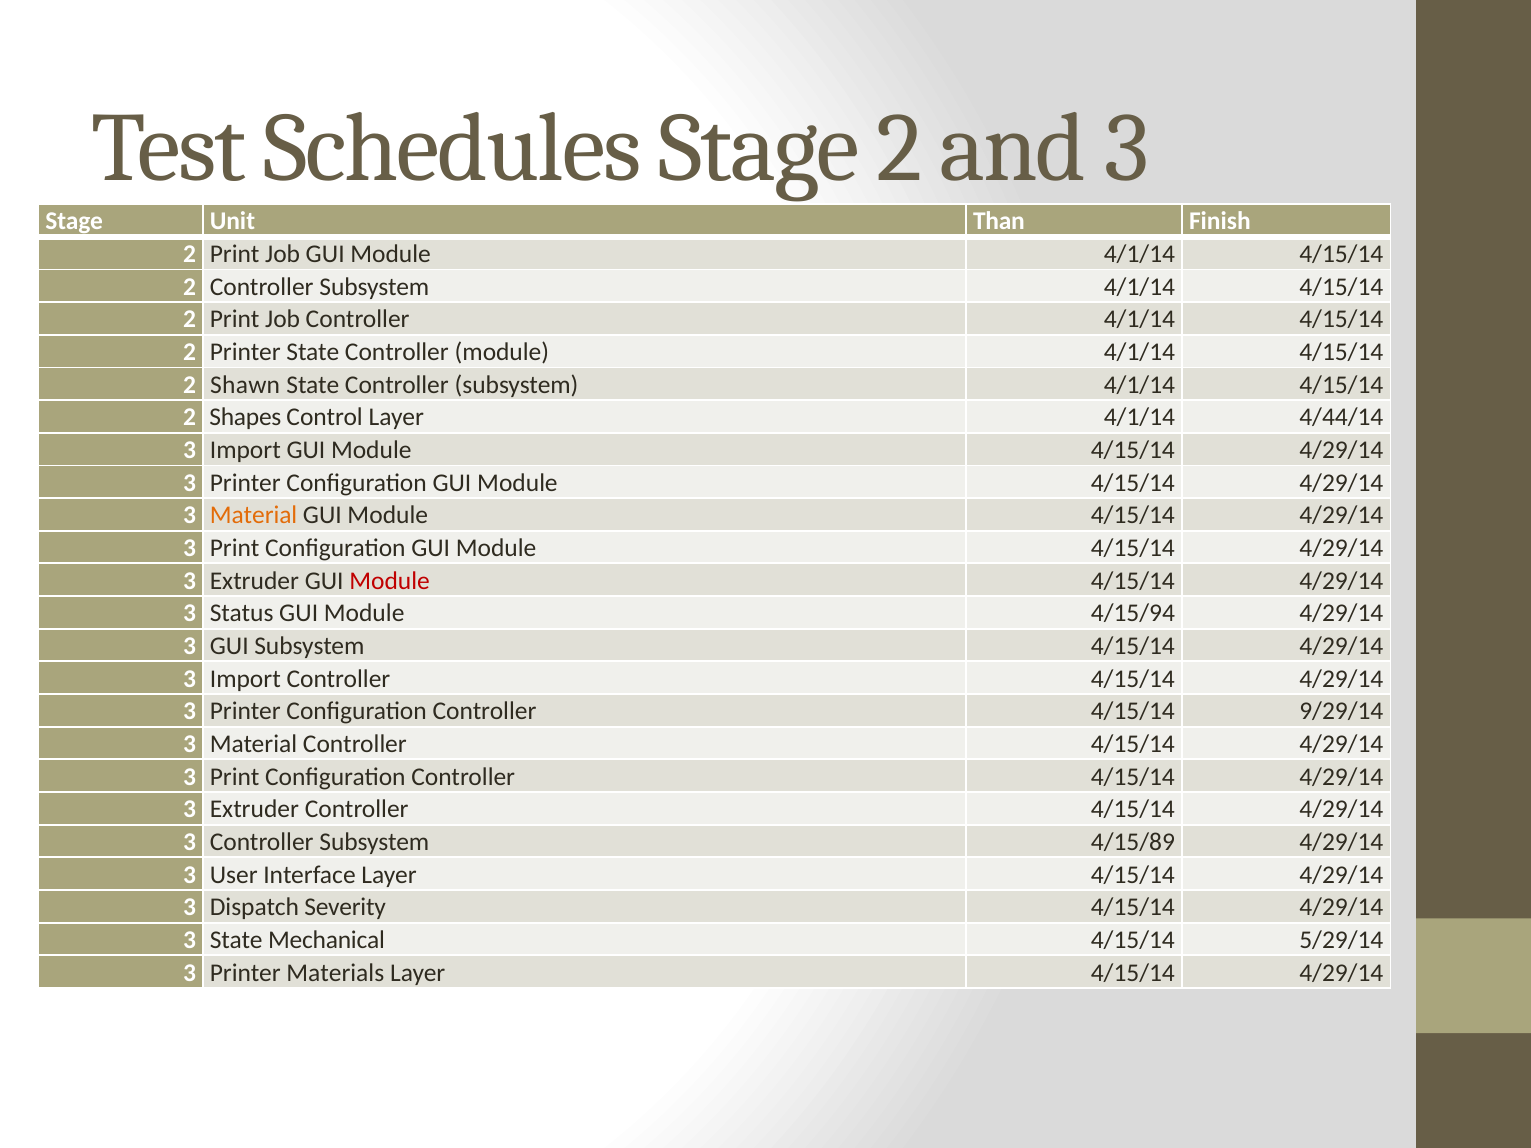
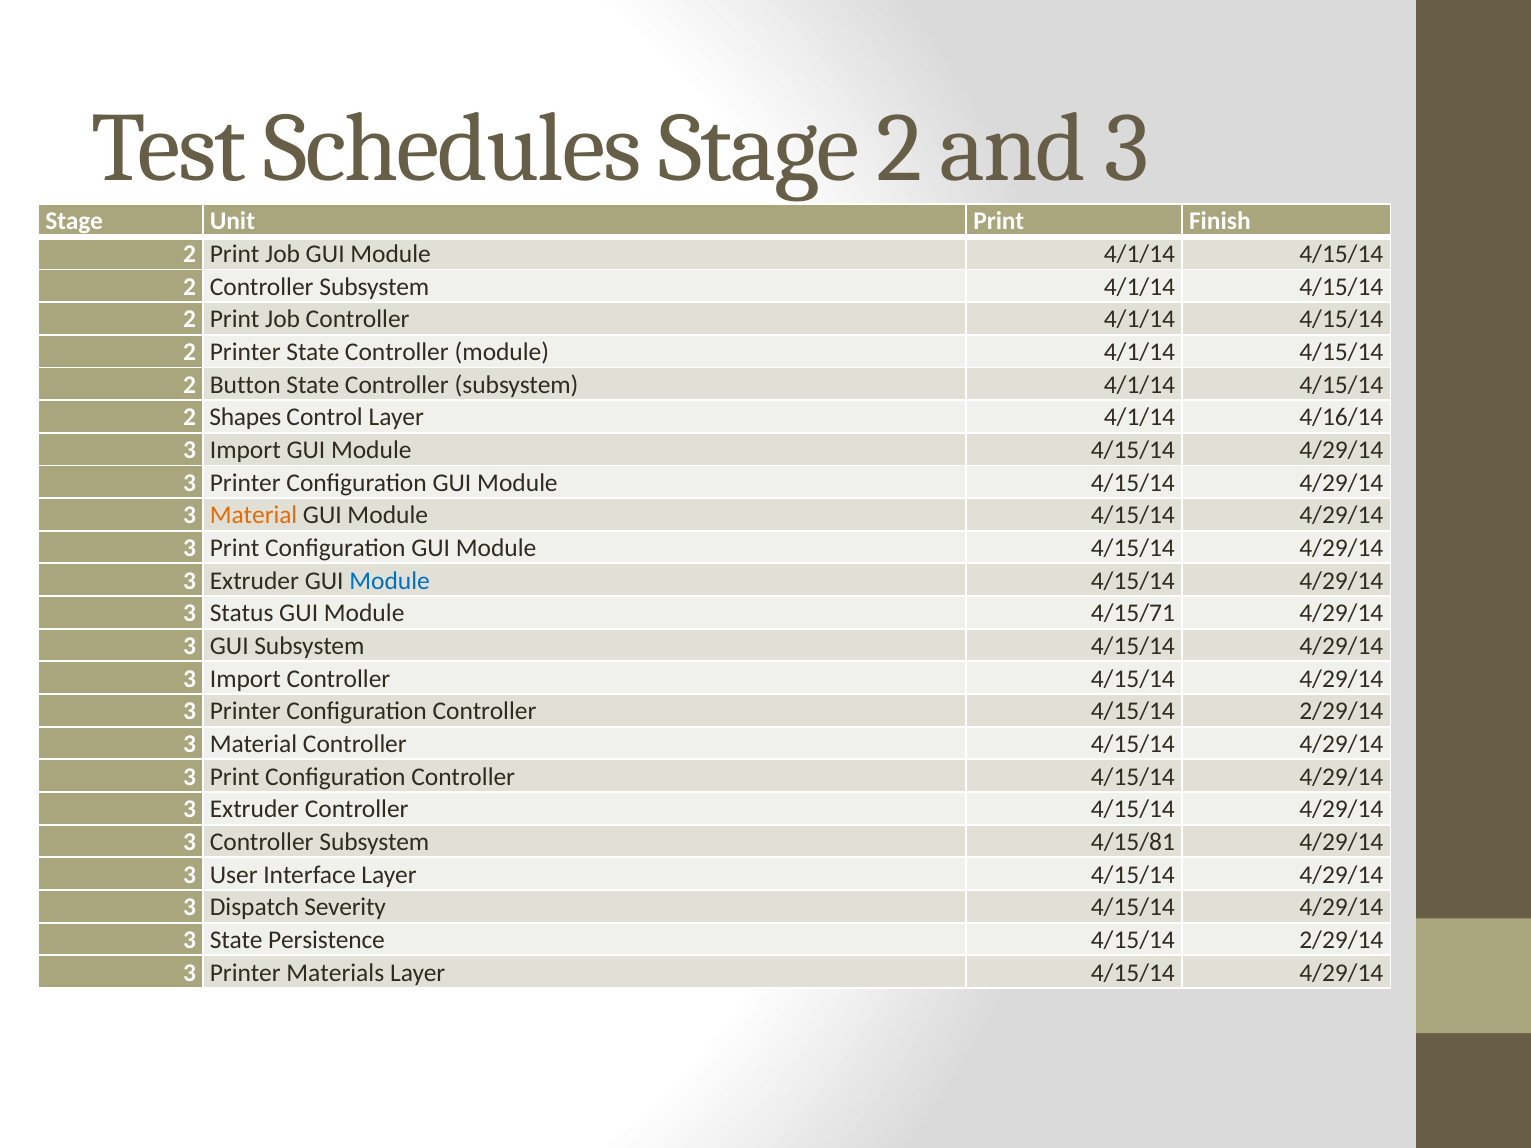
Unit Than: Than -> Print (999, 221)
Shawn: Shawn -> Button (245, 385)
4/44/14: 4/44/14 -> 4/16/14 (1341, 417)
Module colour: red -> blue (390, 581)
4/15/94: 4/15/94 -> 4/15/71 (1133, 614)
Controller 4/15/14 9/29/14: 9/29/14 -> 2/29/14 (1341, 712)
4/15/89: 4/15/89 -> 4/15/81 (1133, 842)
Mechanical: Mechanical -> Persistence (326, 940)
5/29/14: 5/29/14 -> 2/29/14 (1341, 940)
